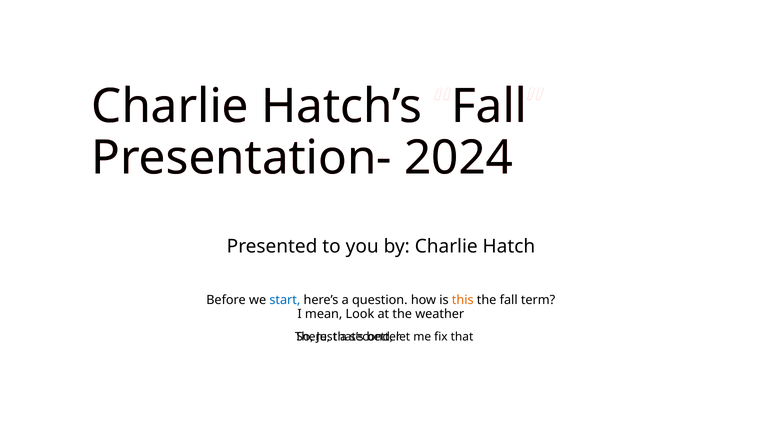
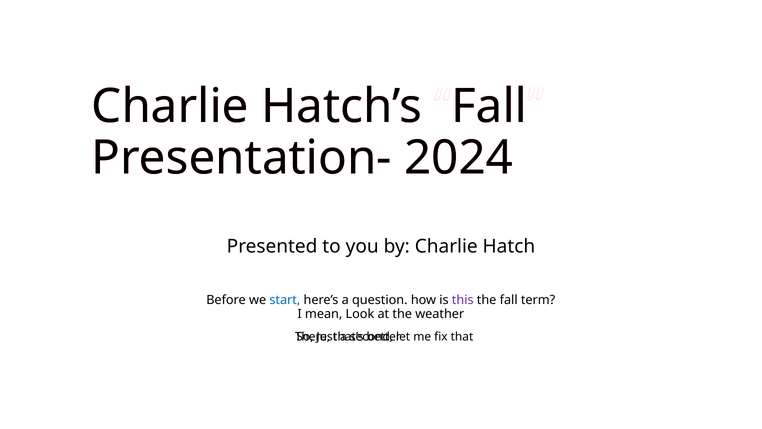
this colour: orange -> purple (463, 300)
